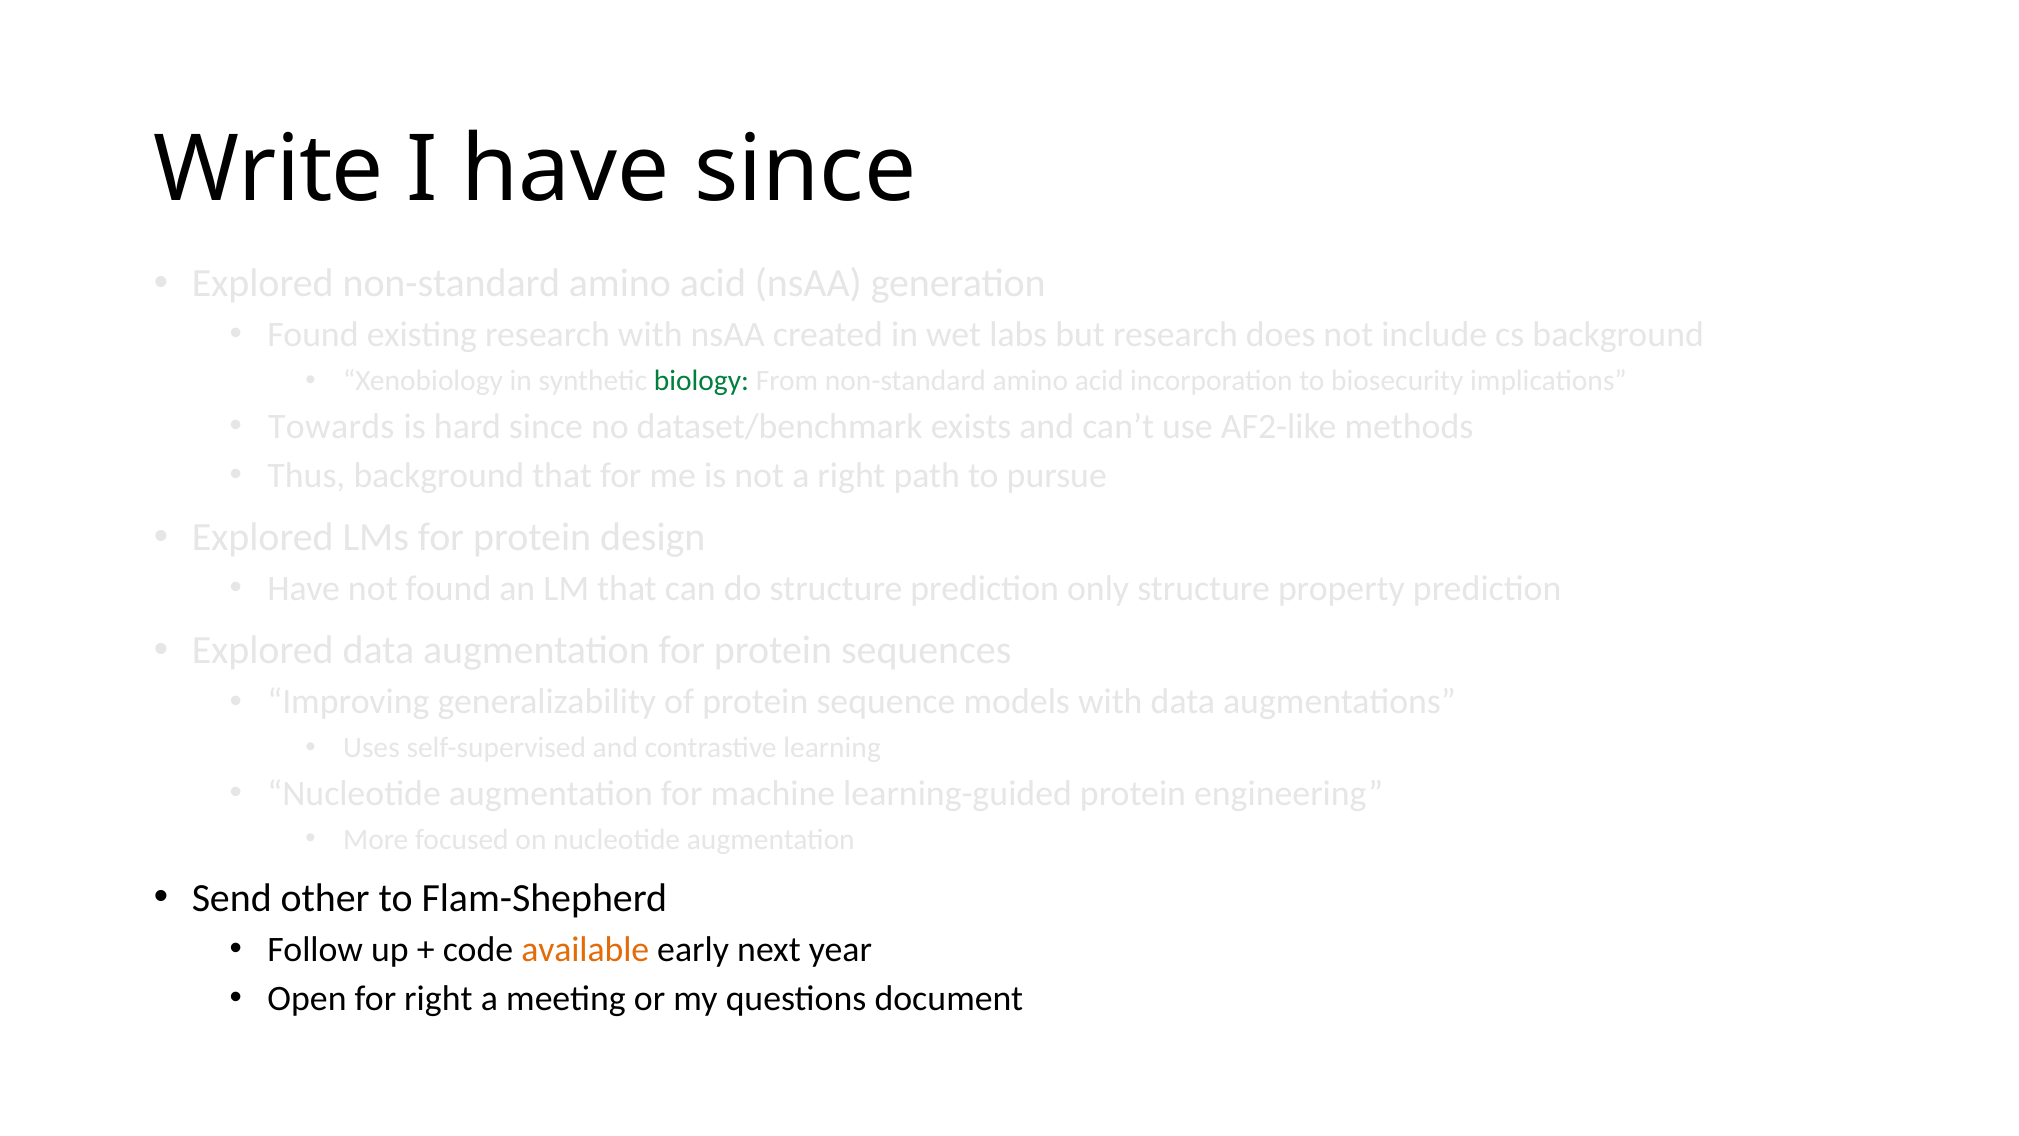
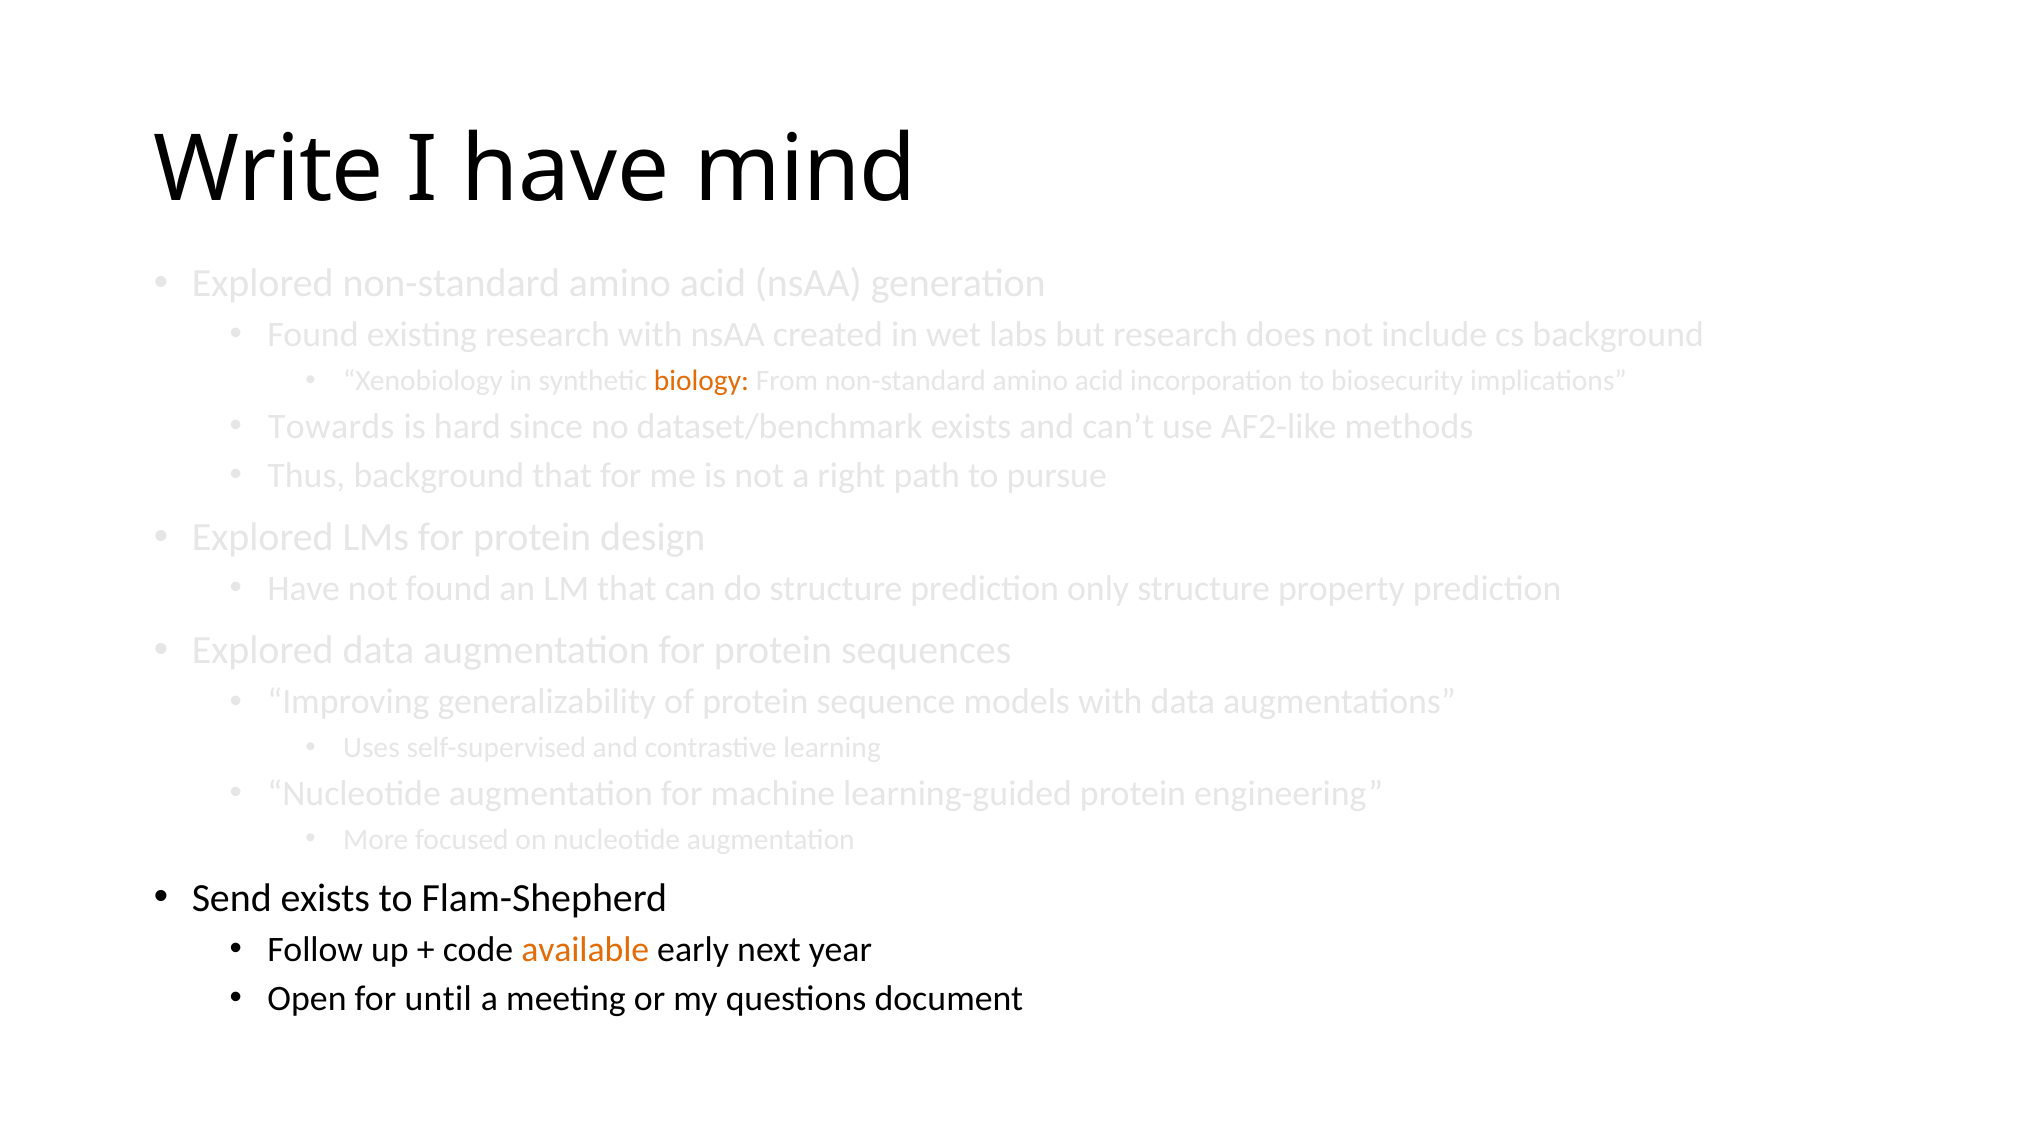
have since: since -> mind (805, 170)
biology colour: green -> orange (701, 380)
Send other: other -> exists (325, 898)
for right: right -> until (438, 998)
